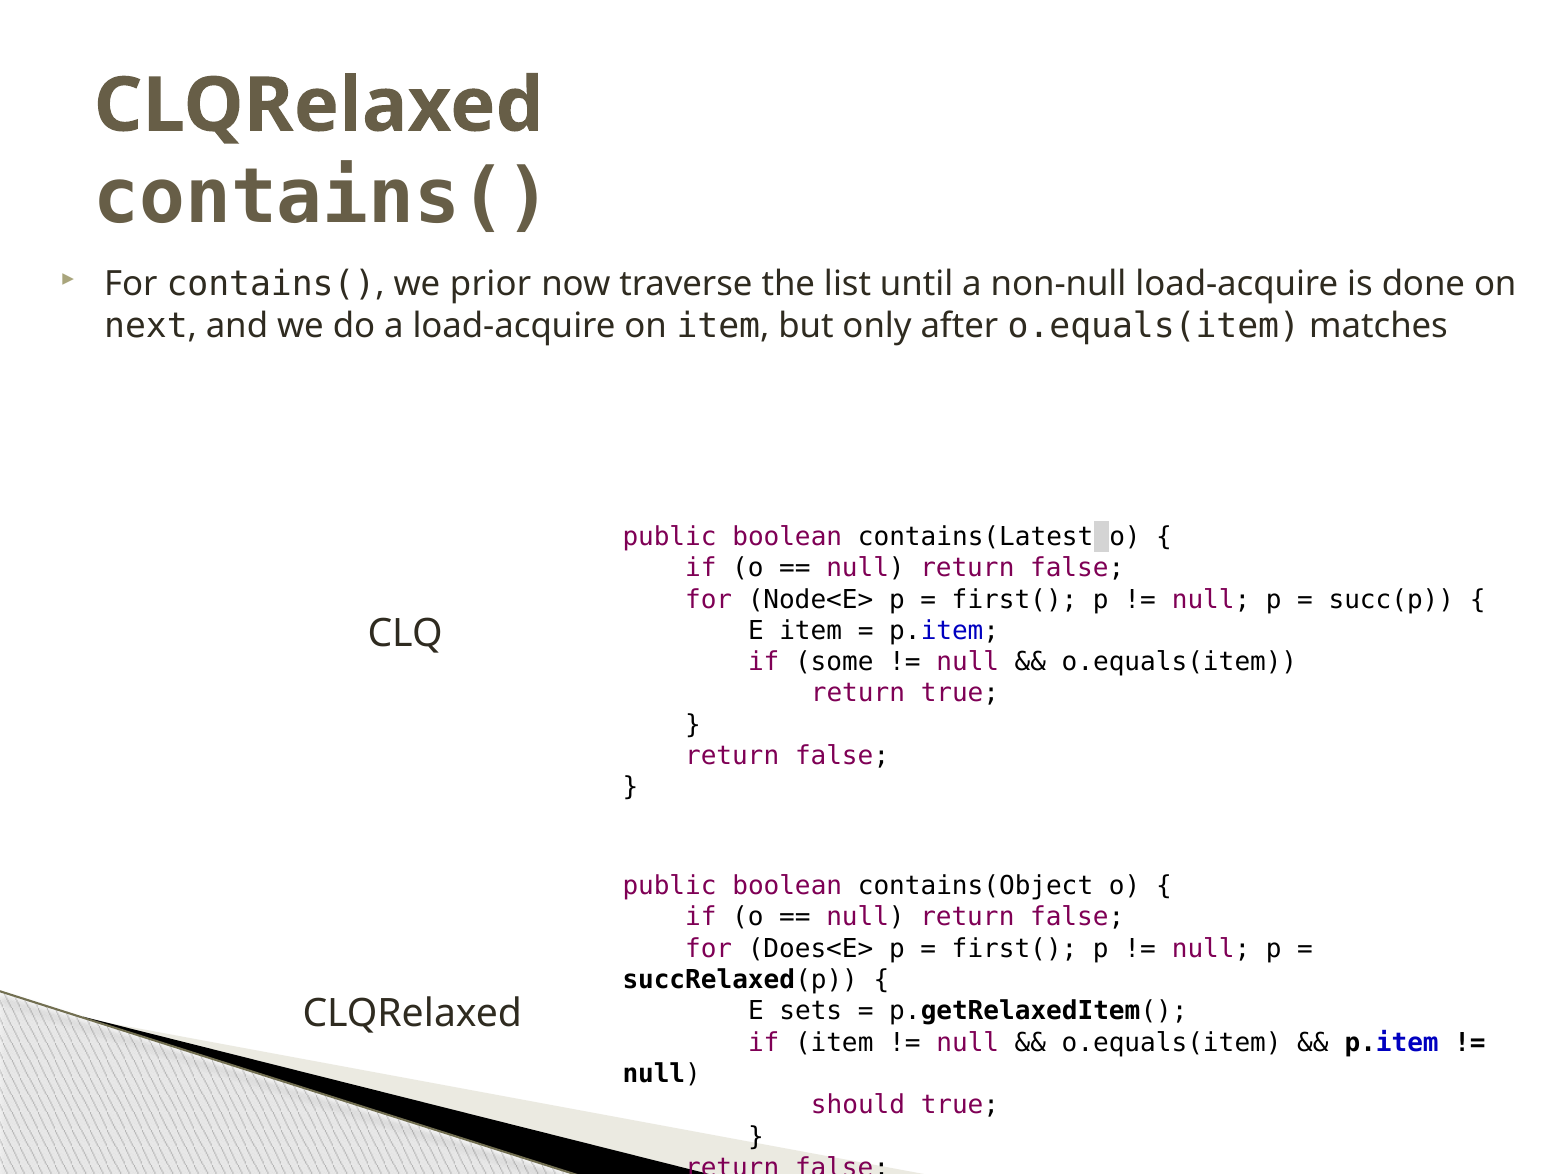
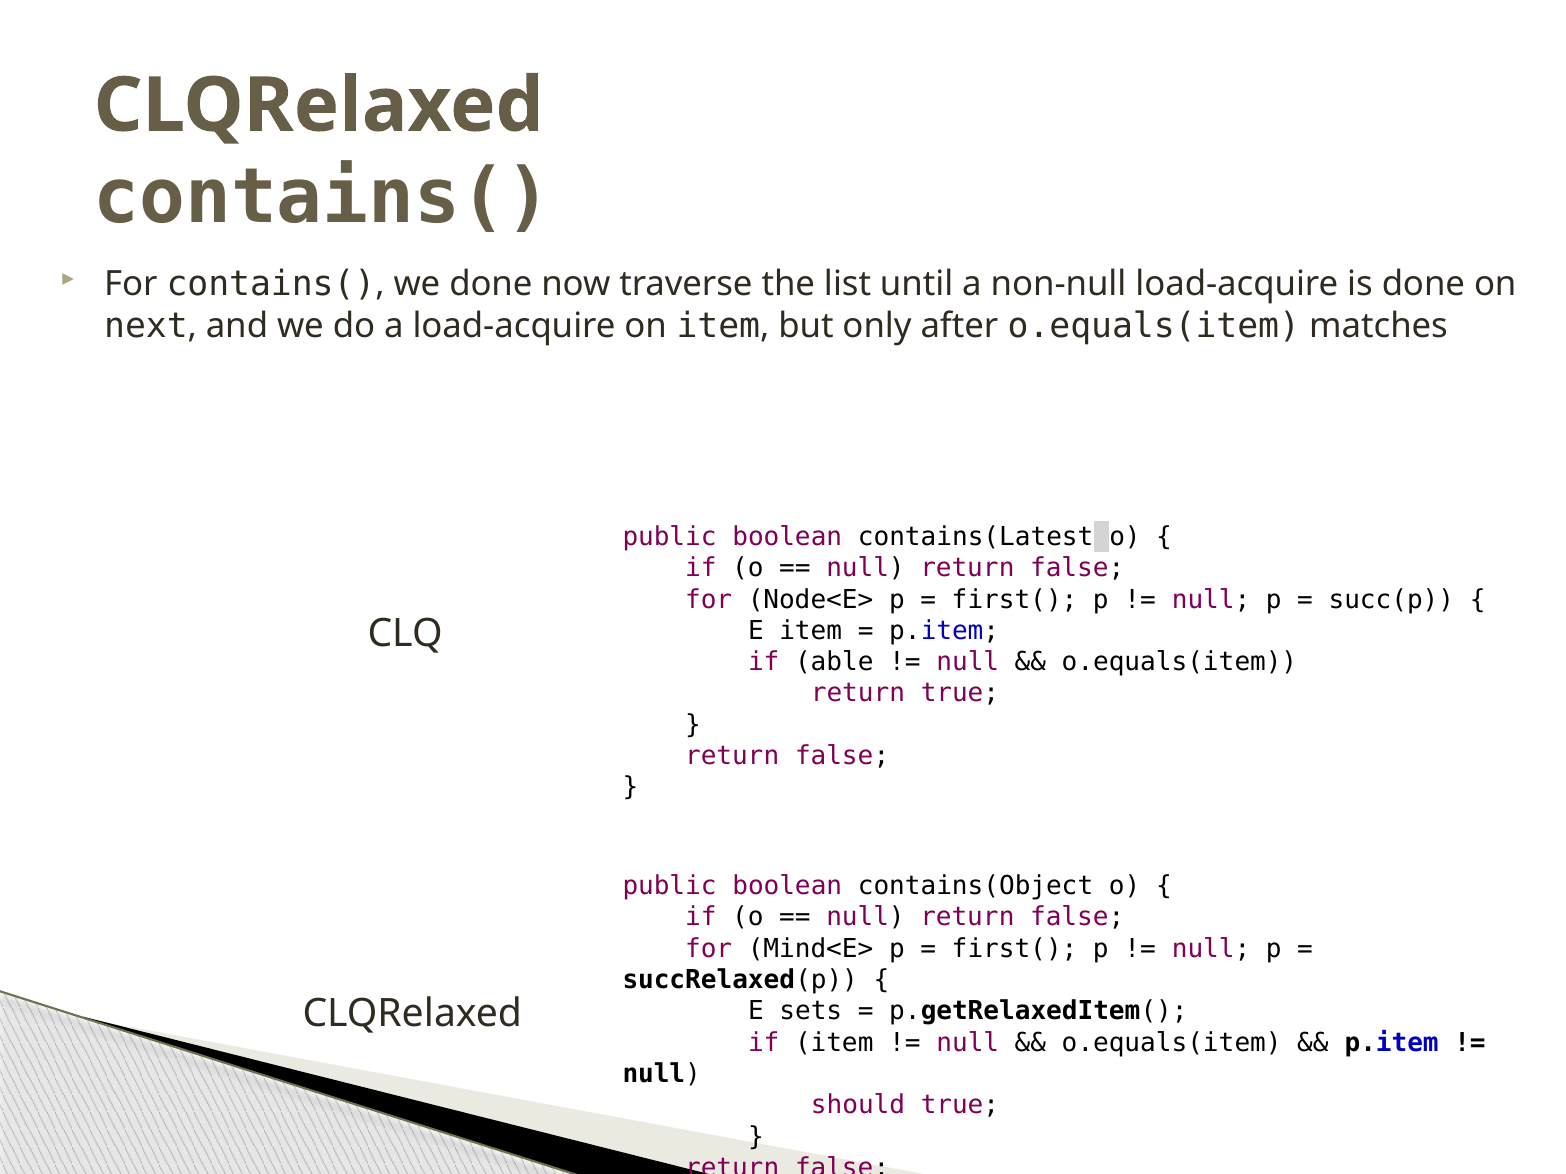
we prior: prior -> done (491, 285)
some: some -> able (834, 662)
Does<E>: Does<E> -> Mind<E> (811, 949)
